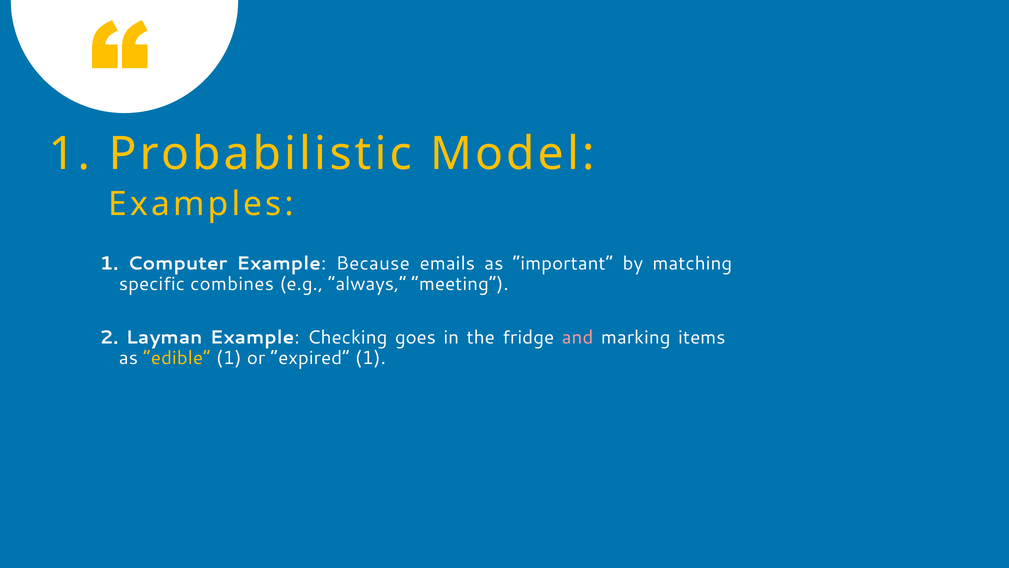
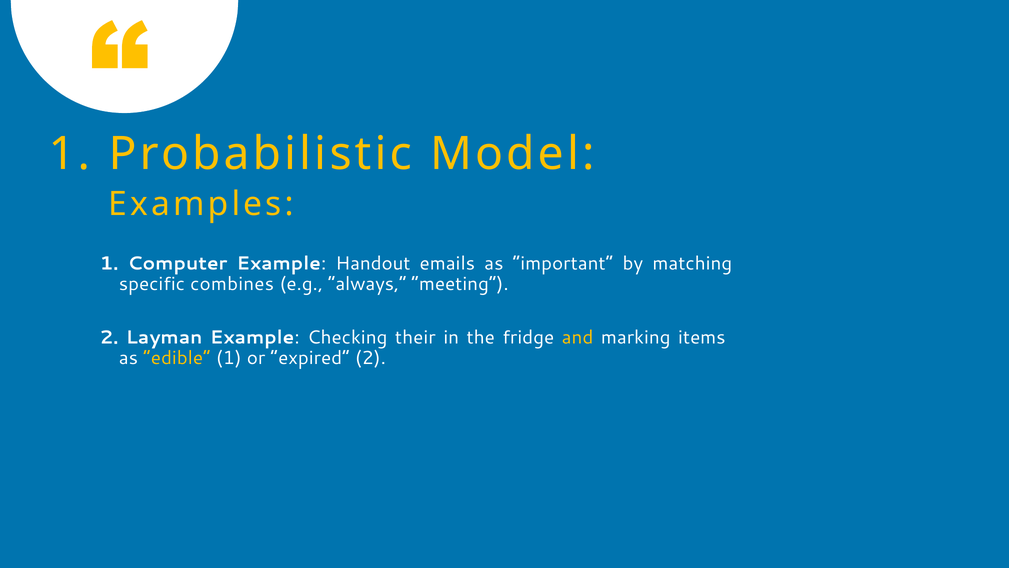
Because: Because -> Handout (373, 263)
goes: goes -> their (415, 337)
and colour: pink -> yellow (578, 337)
expired 1: 1 -> 2 (370, 358)
